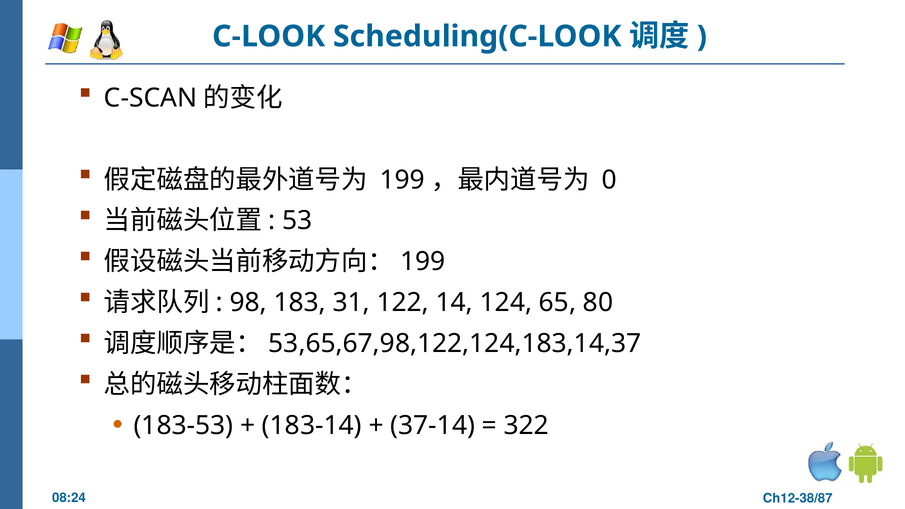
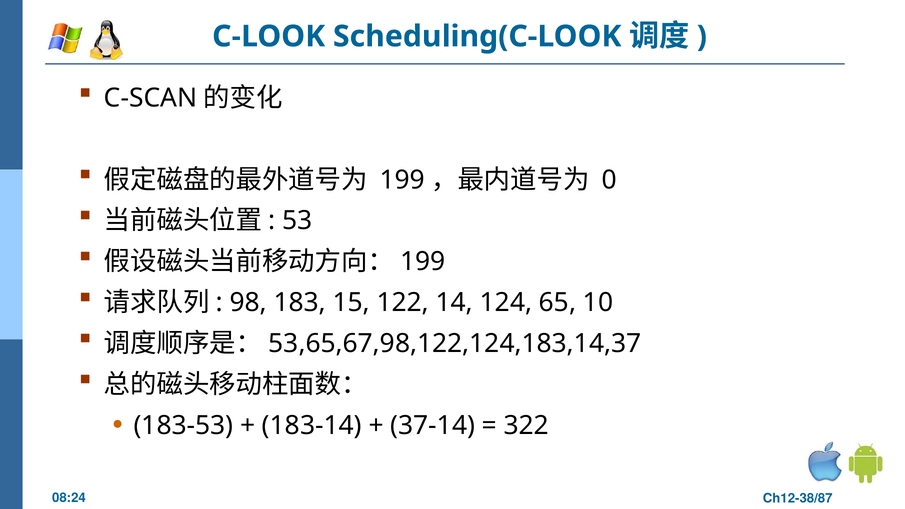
31: 31 -> 15 (351, 303)
80: 80 -> 10 (598, 303)
